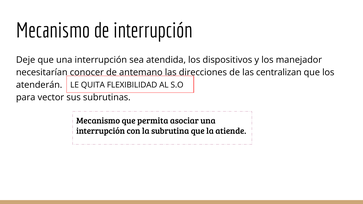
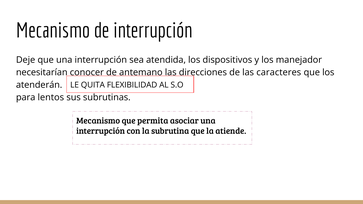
centralizan: centralizan -> caracteres (279, 72)
vector: vector -> lentos (51, 98)
